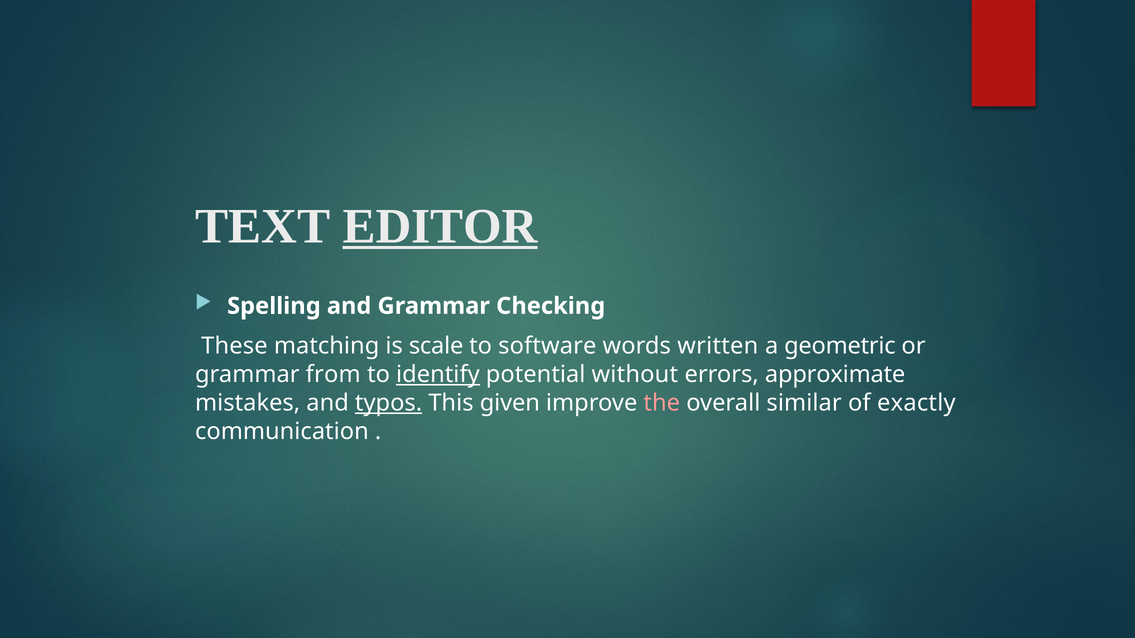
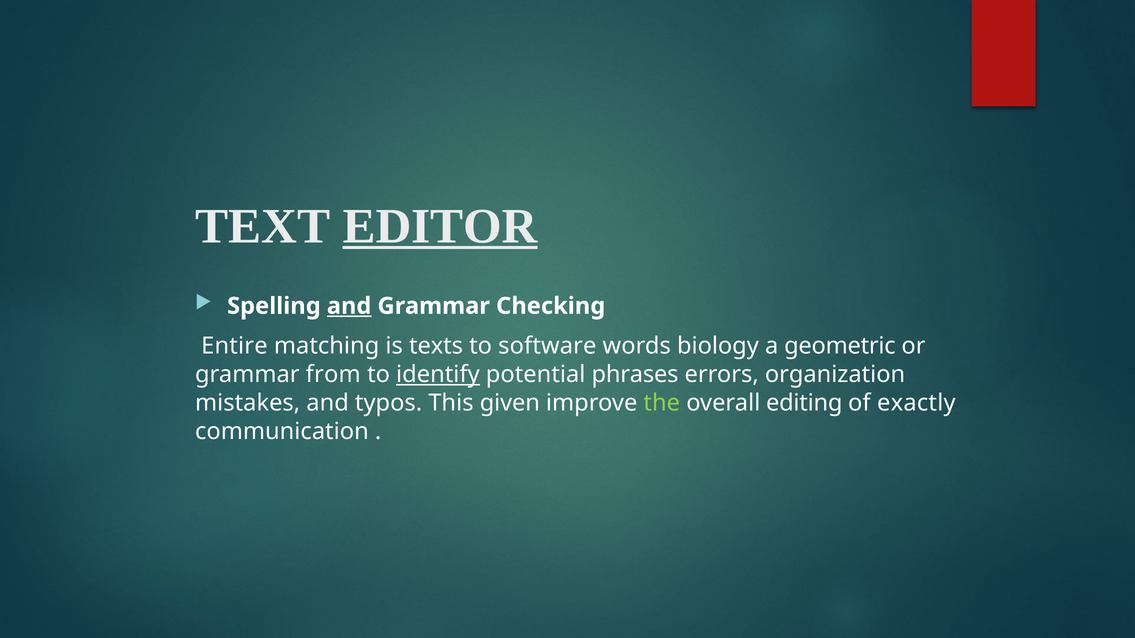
and underline: none -> present (349, 306)
These: These -> Entire (234, 346)
scale: scale -> texts (436, 346)
written: written -> biology (718, 346)
without: without -> phrases (635, 375)
approximate: approximate -> organization (835, 375)
typos underline: present -> none (389, 403)
the colour: pink -> light green (662, 403)
similar: similar -> editing (804, 403)
